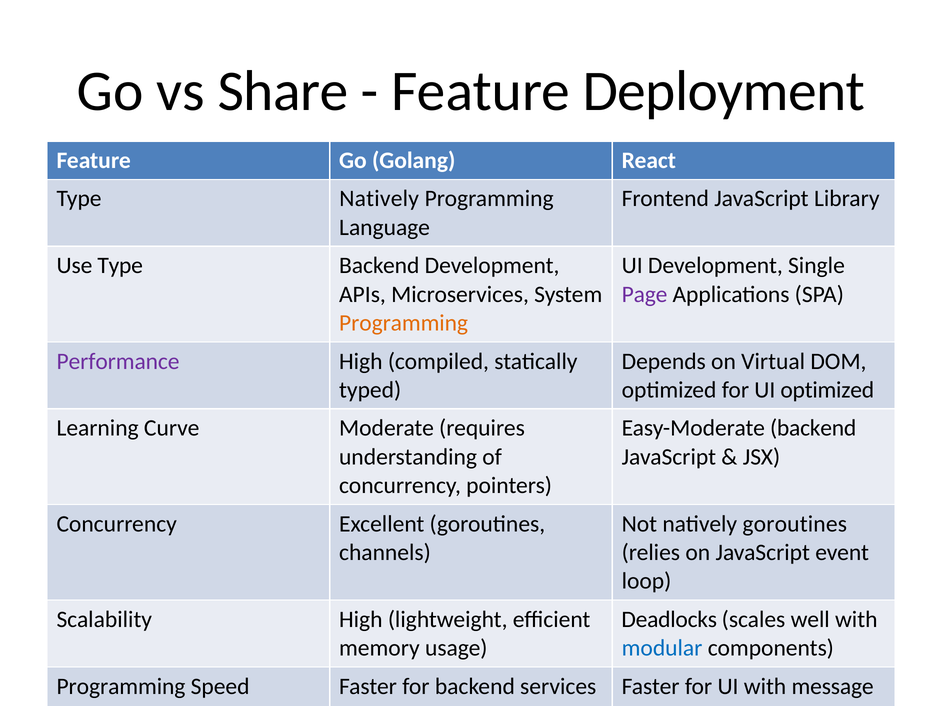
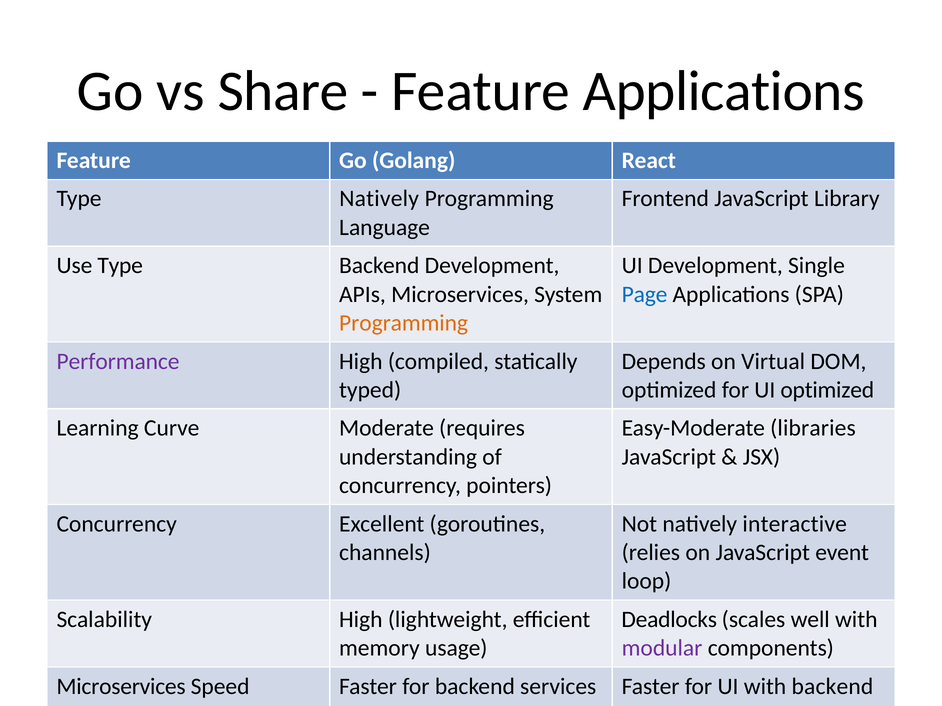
Feature Deployment: Deployment -> Applications (724, 91)
Page colour: purple -> blue (645, 295)
Easy-Moderate backend: backend -> libraries (813, 428)
natively goroutines: goroutines -> interactive (795, 524)
modular colour: blue -> purple (662, 649)
Programming: Programming -> Microservices (121, 687)
with message: message -> backend (832, 687)
